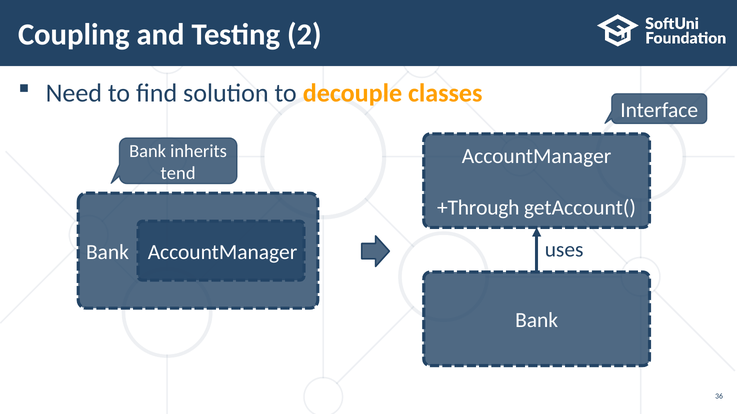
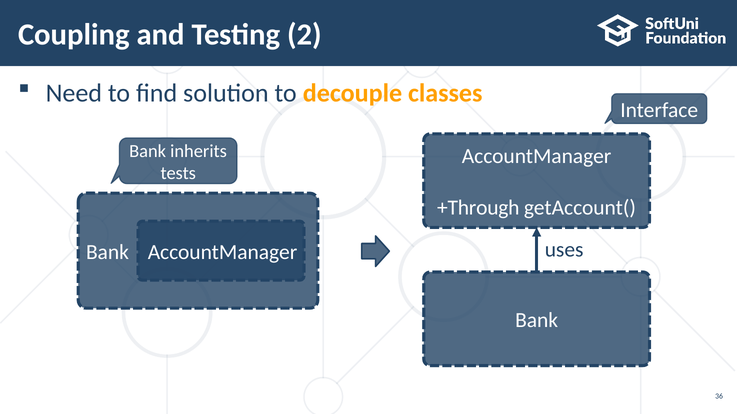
tend: tend -> tests (178, 173)
